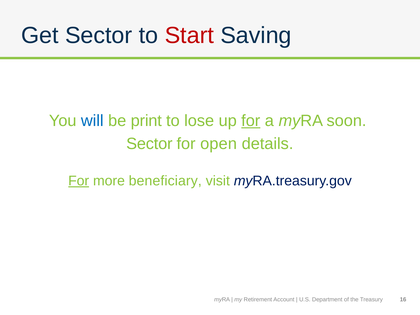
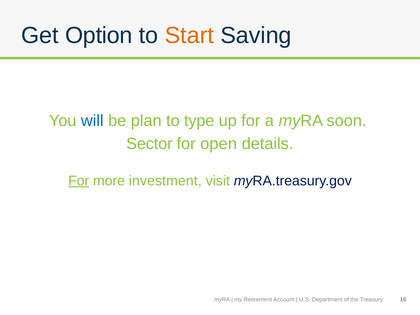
Get Sector: Sector -> Option (99, 35)
Start colour: red -> orange (189, 35)
print: print -> plan (146, 121)
lose: lose -> type (199, 121)
for underline: present -> none (251, 121)
beneficiary: beneficiary -> investment (165, 181)
